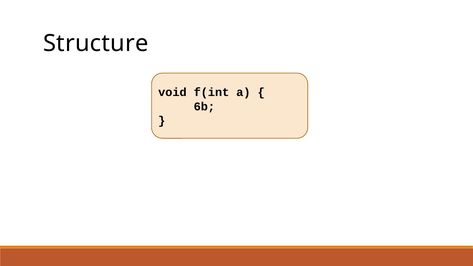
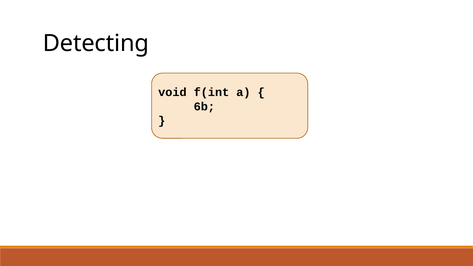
Structure: Structure -> Detecting (96, 43)
